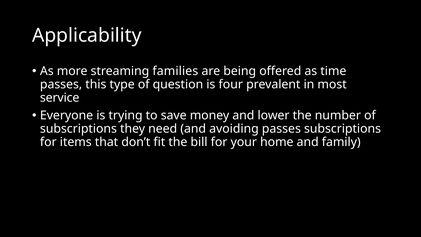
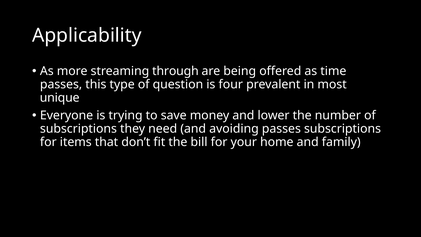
families: families -> through (175, 71)
service: service -> unique (60, 98)
